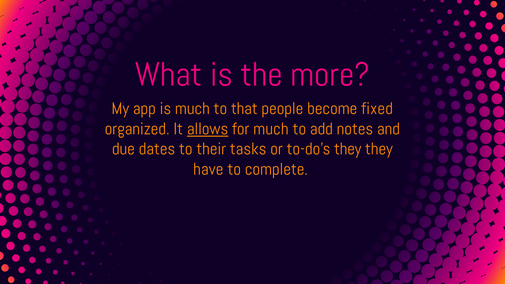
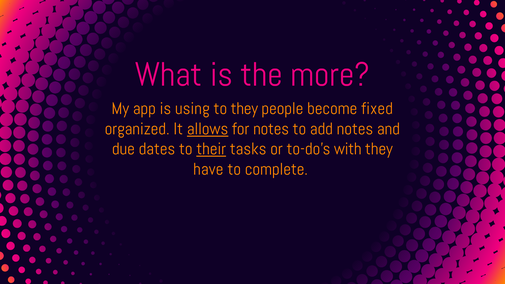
is much: much -> using (192, 109)
to that: that -> they (244, 109)
for much: much -> notes (271, 129)
their underline: none -> present (211, 149)
to-do’s they: they -> with (348, 149)
